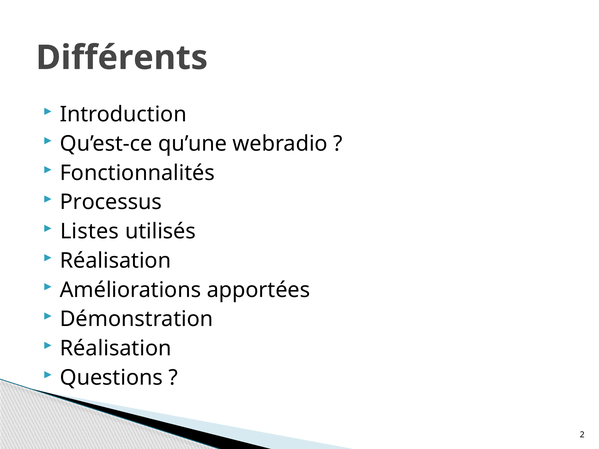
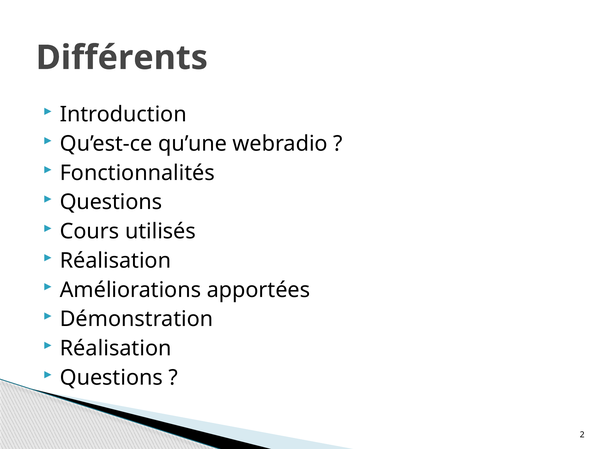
Processus: Processus -> Questions (111, 202)
Listes: Listes -> Cours (90, 232)
